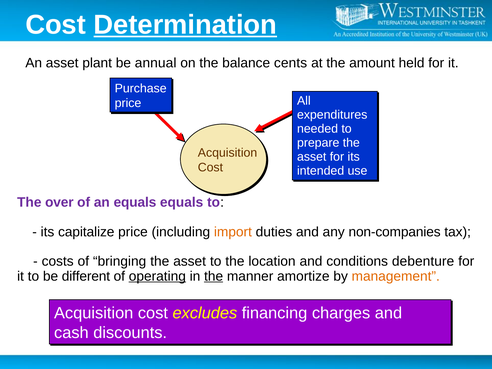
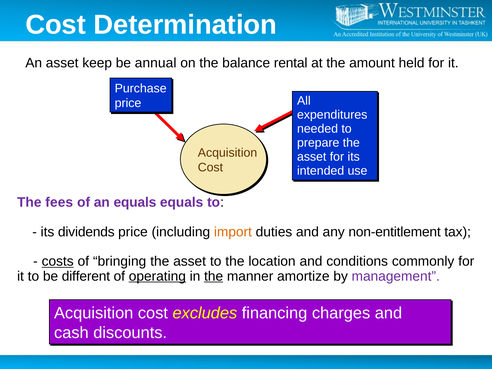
Determination underline: present -> none (185, 25)
plant: plant -> keep (97, 63)
cents: cents -> rental (291, 63)
over: over -> fees (59, 202)
capitalize: capitalize -> dividends (86, 232)
non-companies: non-companies -> non-entitlement (395, 232)
costs underline: none -> present (58, 261)
debenture: debenture -> commonly (423, 261)
management colour: orange -> purple (396, 276)
